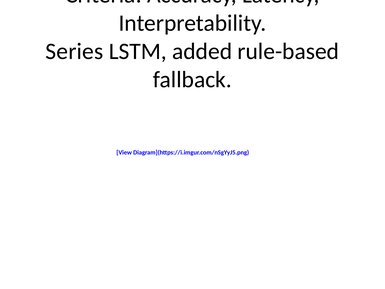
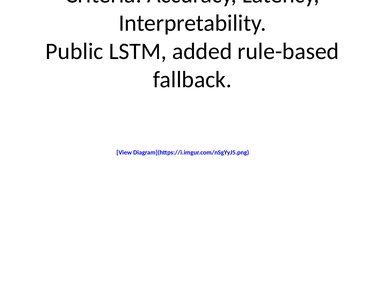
Series: Series -> Public (74, 51)
